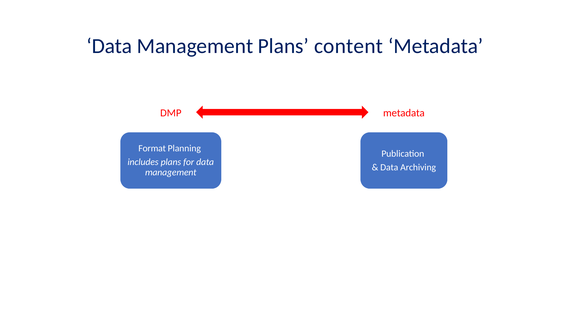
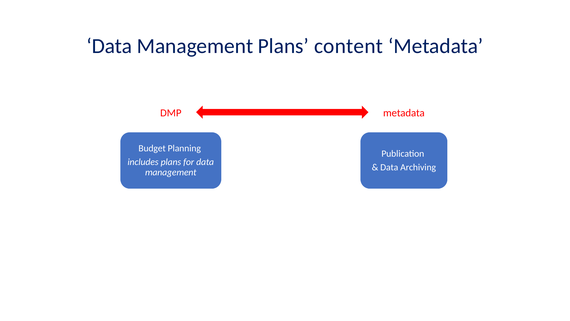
Format: Format -> Budget (152, 148)
